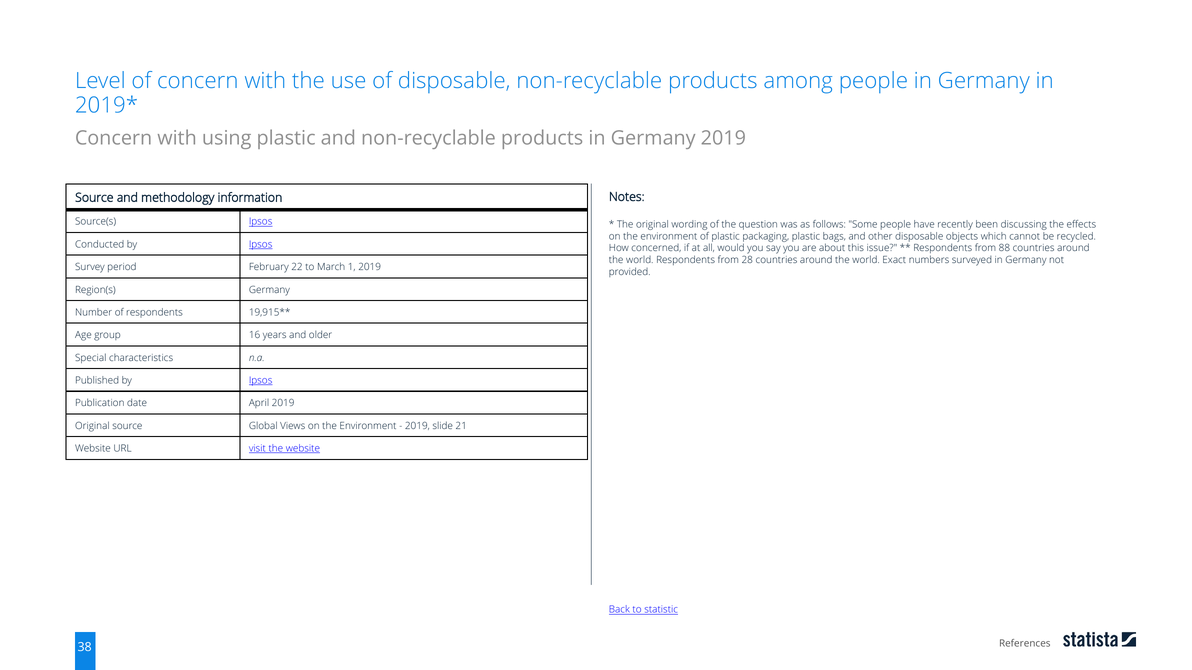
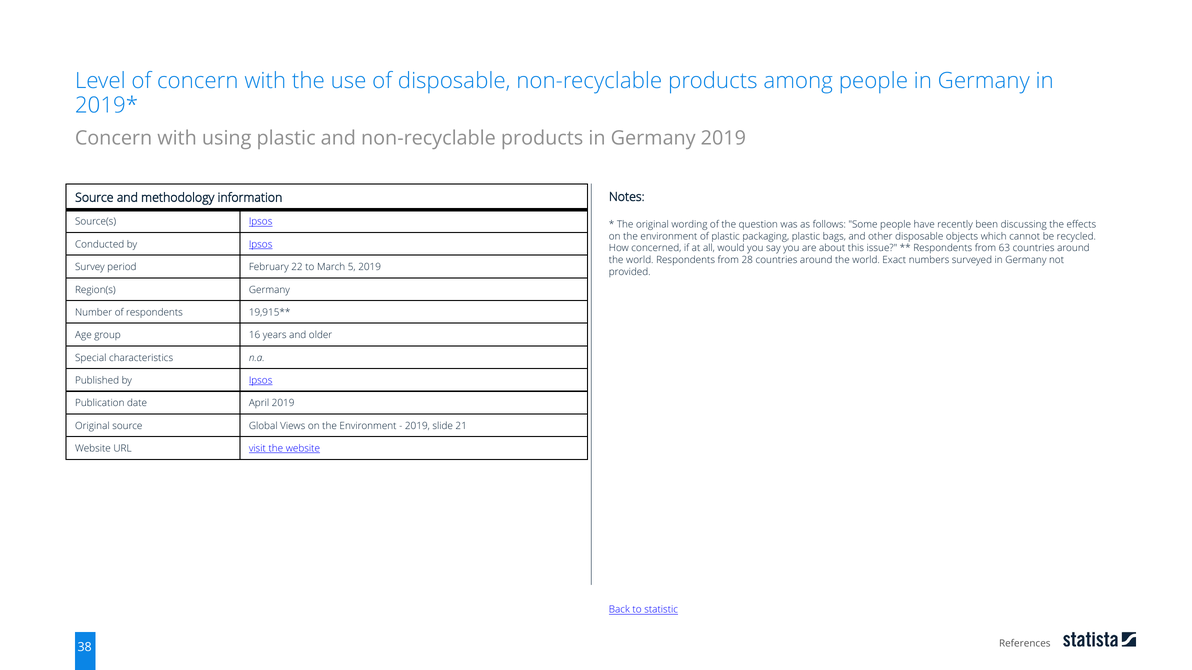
88: 88 -> 63 (1004, 248)
1: 1 -> 5 (352, 267)
